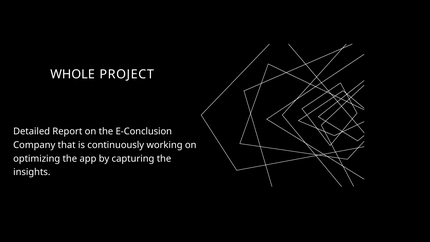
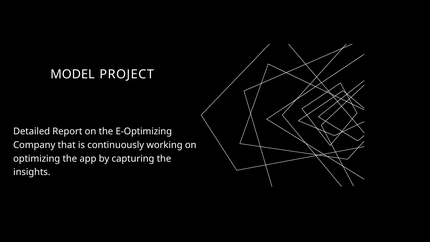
WHOLE: WHOLE -> MODEL (73, 74)
E-Conclusion: E-Conclusion -> E-Optimizing (144, 131)
